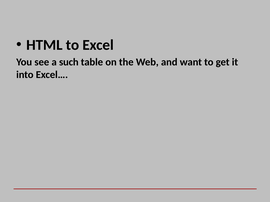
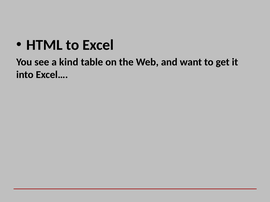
such: such -> kind (69, 62)
